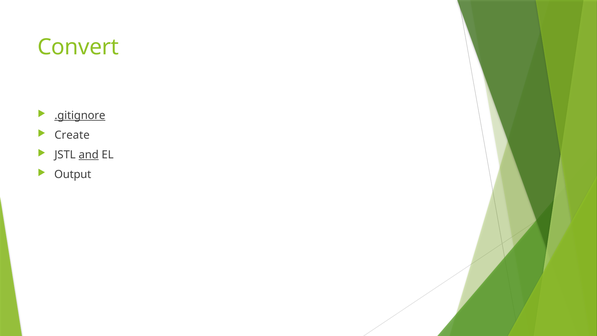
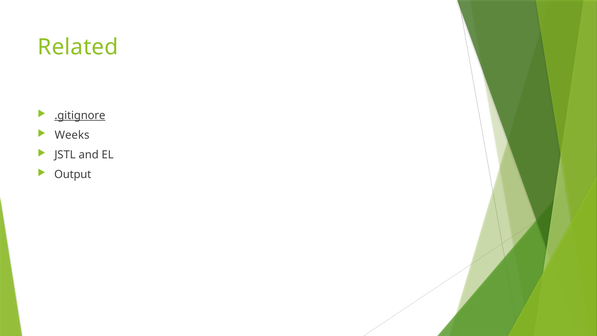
Convert: Convert -> Related (78, 47)
Create: Create -> Weeks (72, 135)
and underline: present -> none (89, 155)
